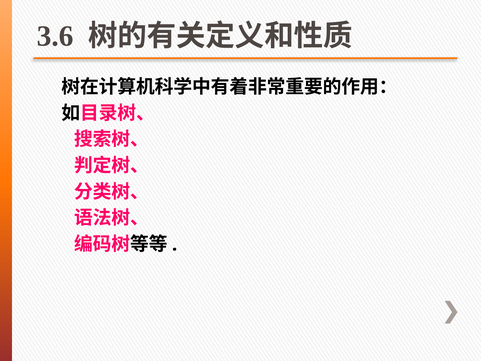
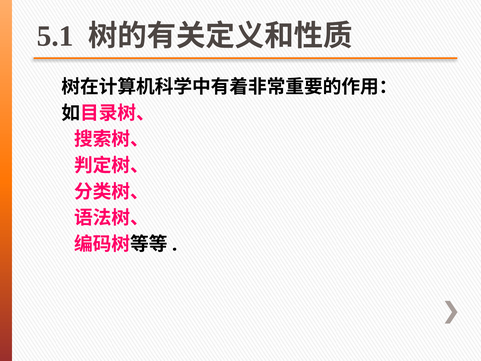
3.6: 3.6 -> 5.1 (55, 36)
